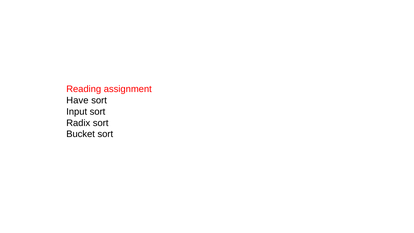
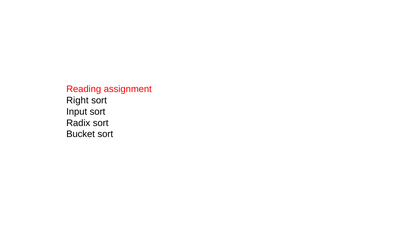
Have: Have -> Right (77, 100)
